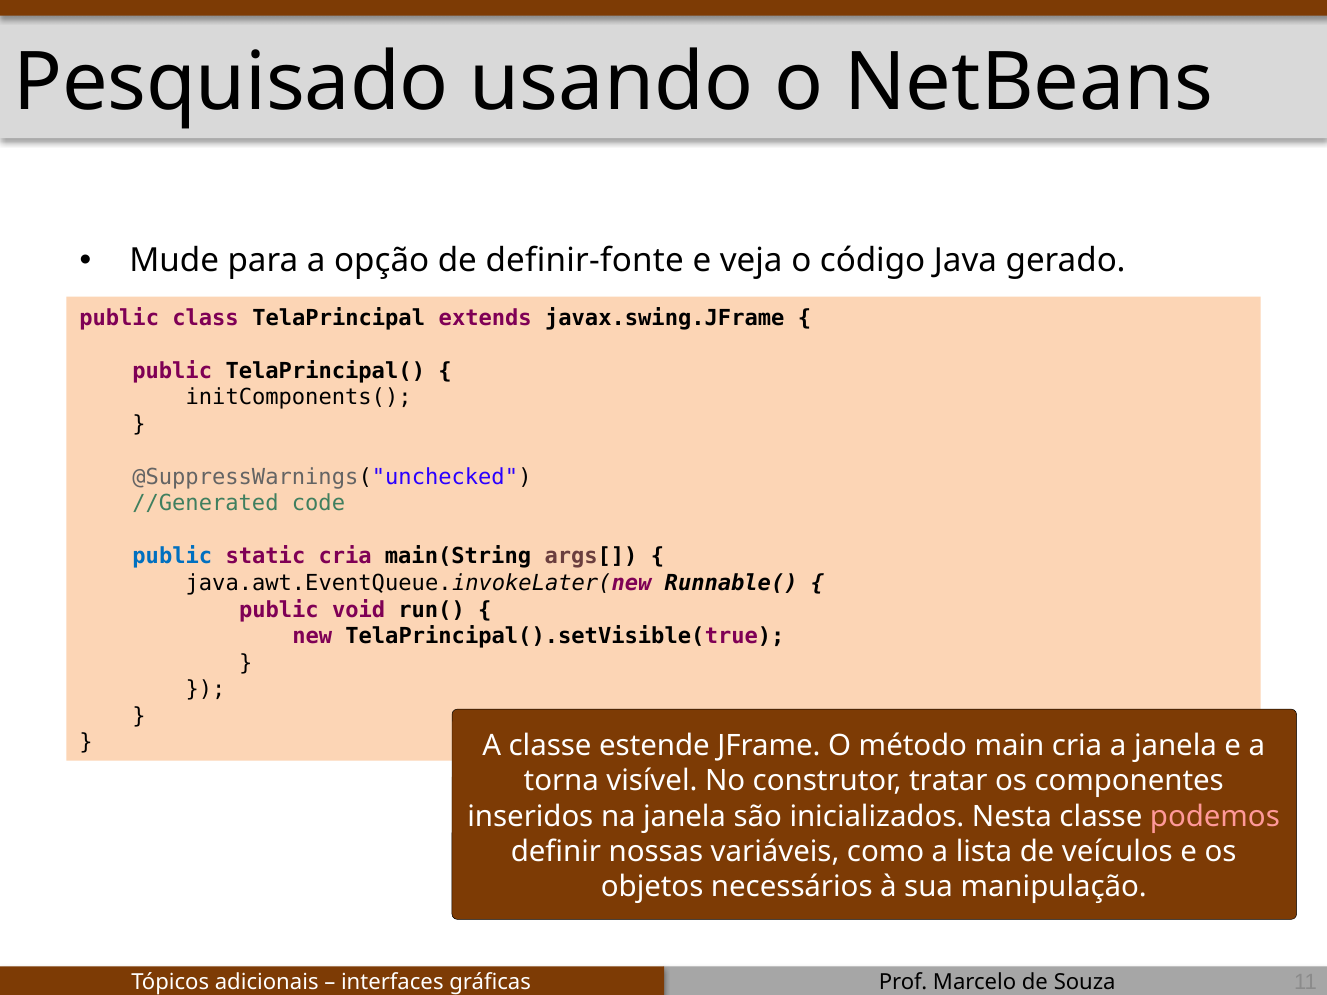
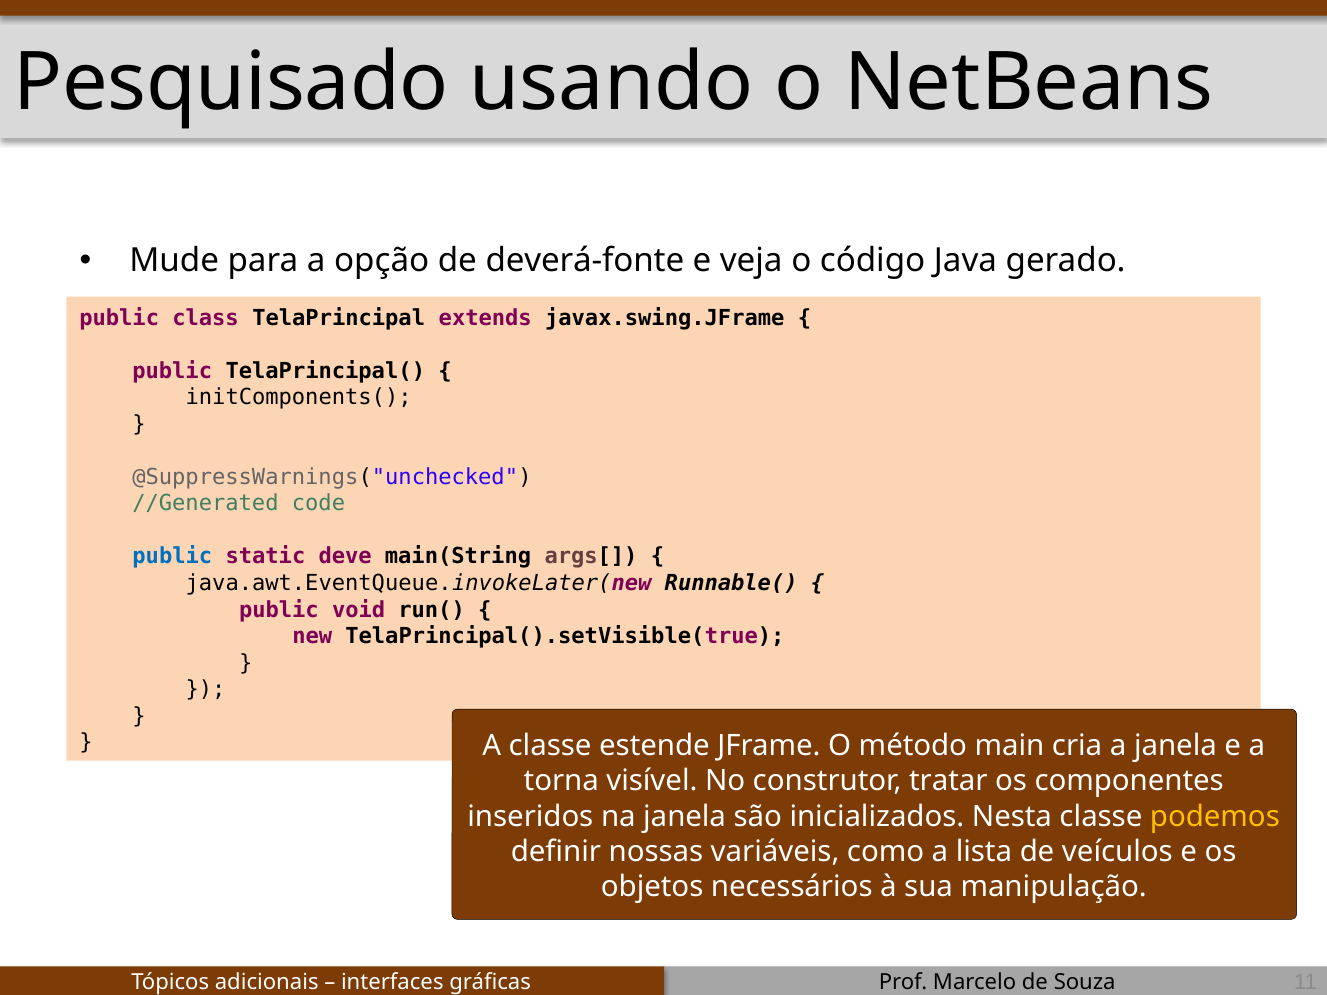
definir-fonte: definir-fonte -> deverá-fonte (585, 261)
static cria: cria -> deve (345, 557)
podemos colour: pink -> yellow (1215, 817)
